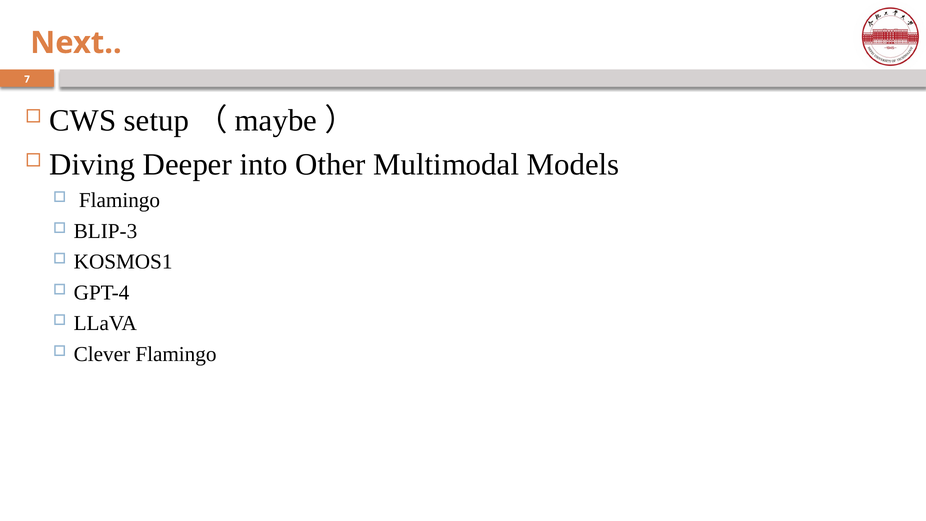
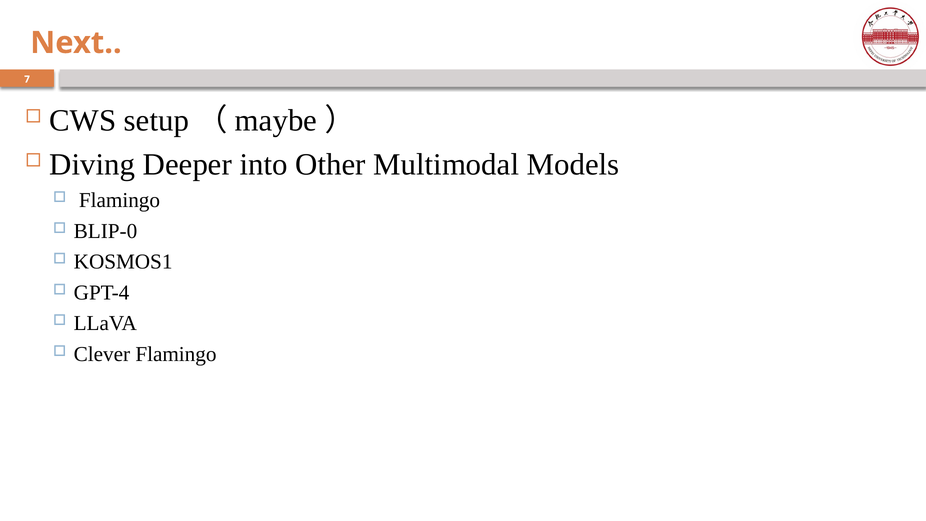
BLIP-3: BLIP-3 -> BLIP-0 (105, 231)
